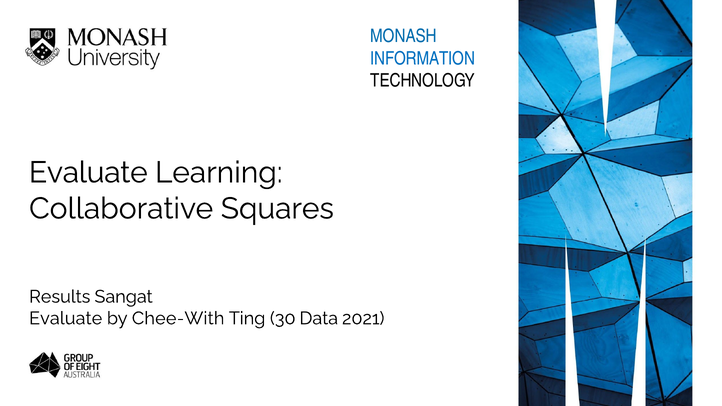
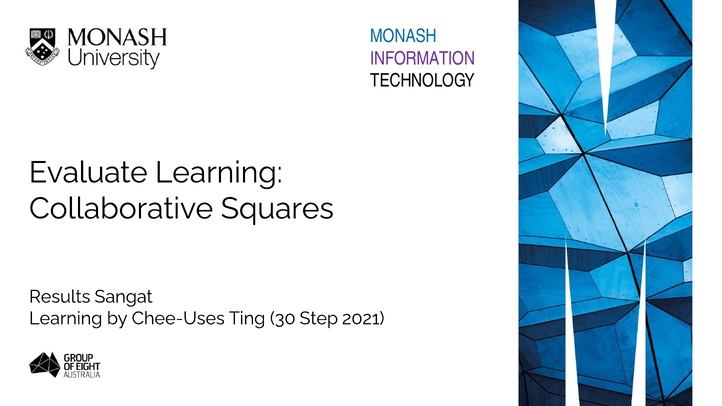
INFORMATION colour: blue -> purple (423, 59)
Evaluate: Evaluate -> Learning (66, 318)
Chee-With: Chee-With -> Chee-Uses (178, 318)
Data: Data -> Step (319, 318)
